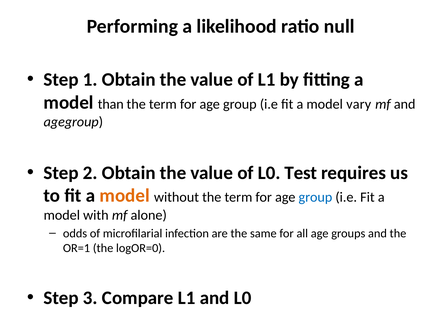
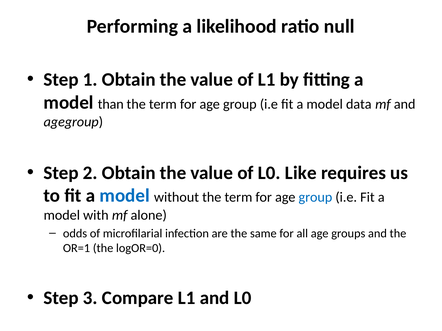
vary: vary -> data (359, 104)
Test: Test -> Like (301, 173)
model colour: orange -> blue (125, 196)
